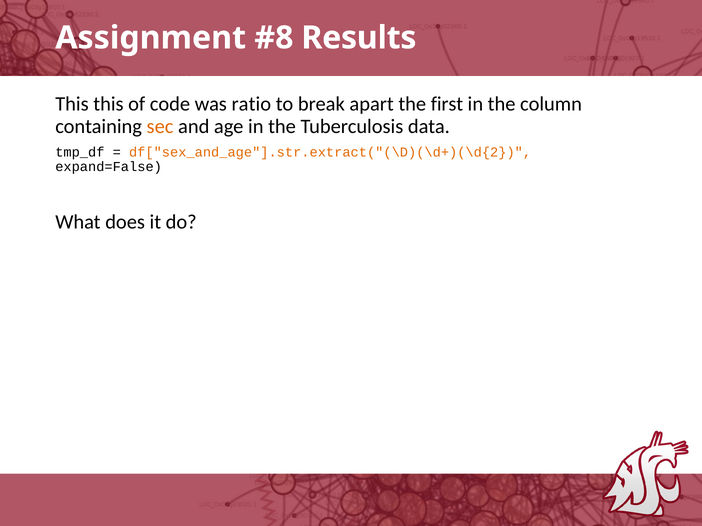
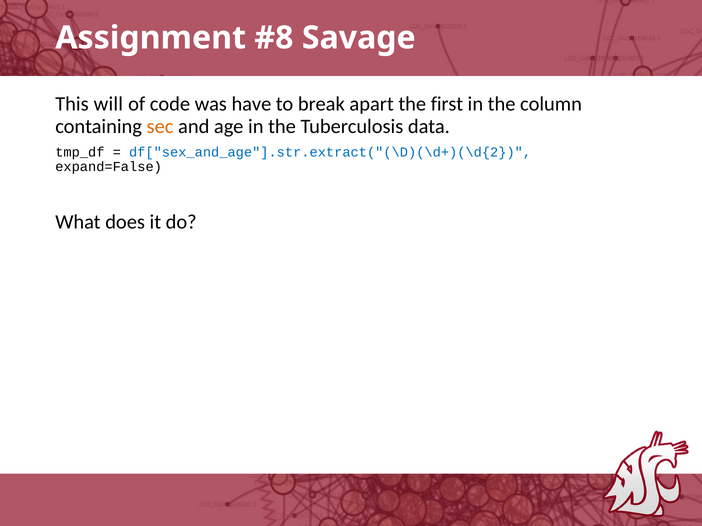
Results: Results -> Savage (359, 38)
This this: this -> will (108, 104)
ratio: ratio -> have (251, 104)
df["sex_and_age"].str.extract("(\D)(\d+)(\d{2 colour: orange -> blue (330, 152)
